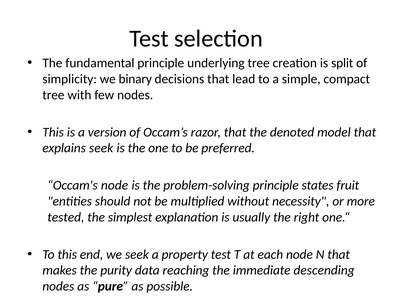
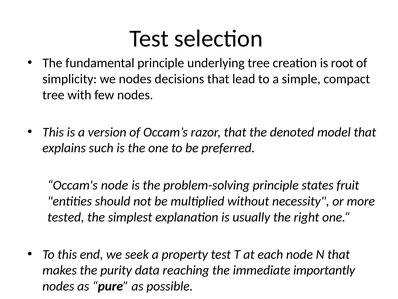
split: split -> root (342, 63)
we binary: binary -> nodes (135, 79)
explains seek: seek -> such (101, 148)
descending: descending -> importantly (324, 270)
